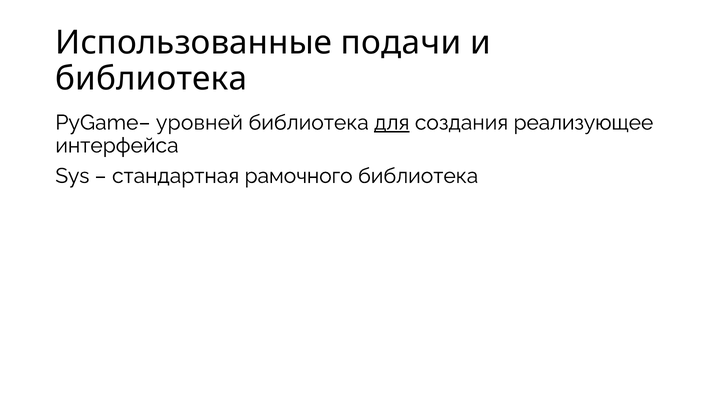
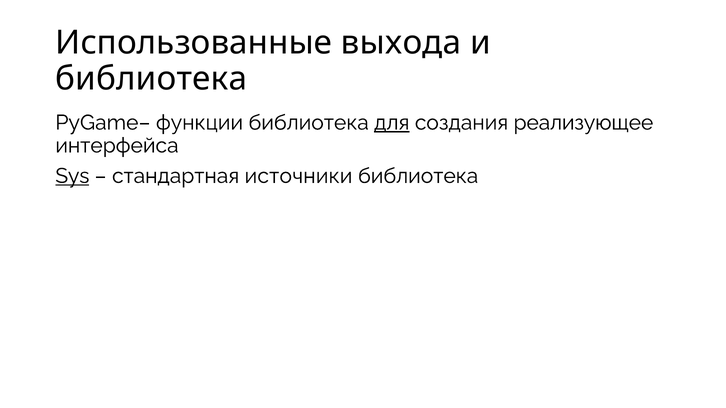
подачи: подачи -> выхода (401, 43)
уровней: уровней -> функции (199, 123)
Sys underline: none -> present (72, 176)
рамочного: рамочного -> источники (298, 176)
